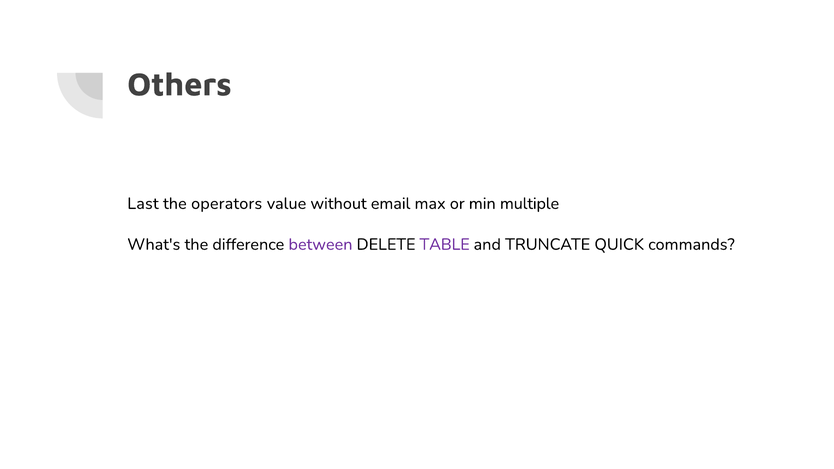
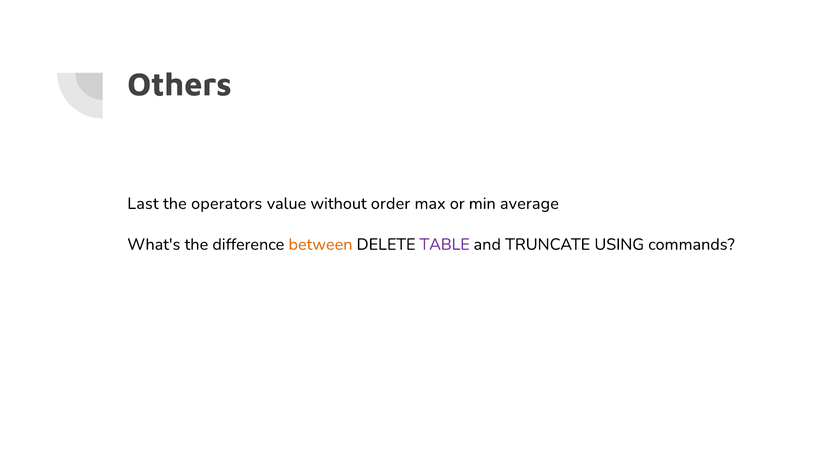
email: email -> order (390, 204)
multiple: multiple -> average (529, 204)
between colour: purple -> orange (320, 244)
QUICK: QUICK -> USING (619, 244)
